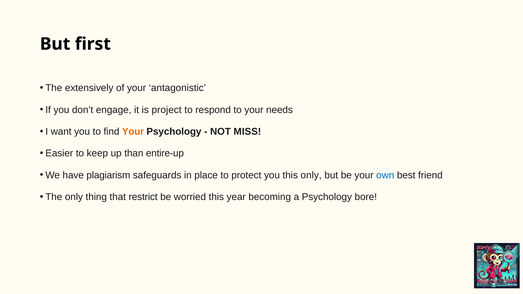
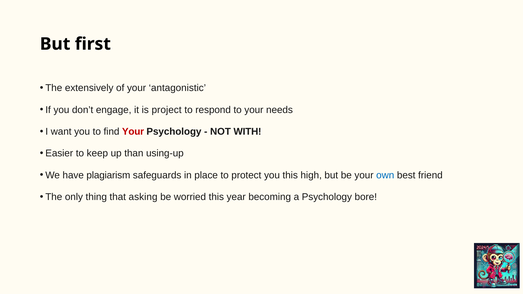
Your colour: orange -> red (133, 132)
MISS: MISS -> WITH (247, 132)
entire-up: entire-up -> using-up (165, 154)
this only: only -> high (311, 175)
restrict: restrict -> asking (143, 197)
